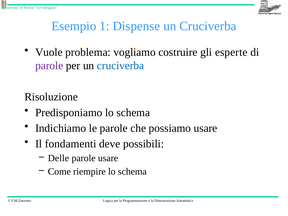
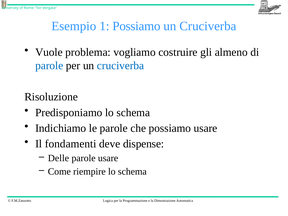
1 Dispense: Dispense -> Possiamo (136, 26)
esperte: esperte -> almeno (231, 52)
parole colour: purple -> blue (49, 66)
possibili: possibili -> dispense (144, 144)
